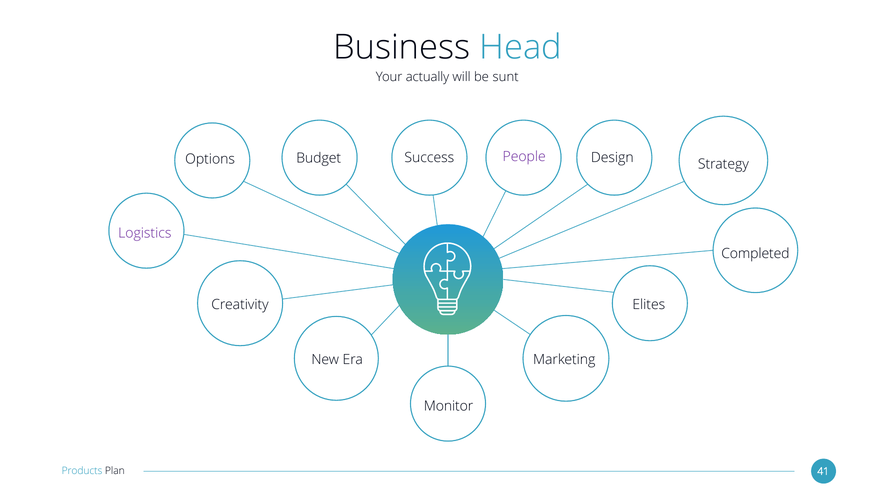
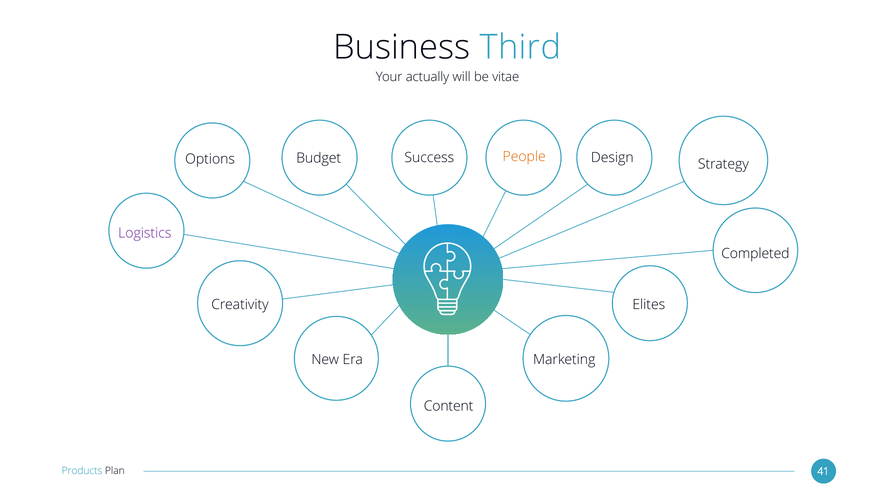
Head: Head -> Third (520, 47)
sunt: sunt -> vitae (506, 77)
People colour: purple -> orange (524, 157)
Monitor: Monitor -> Content (449, 407)
